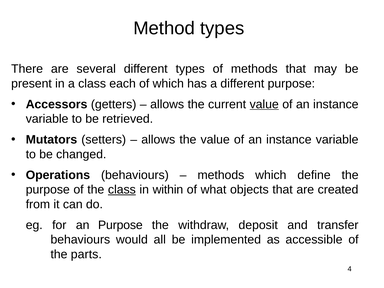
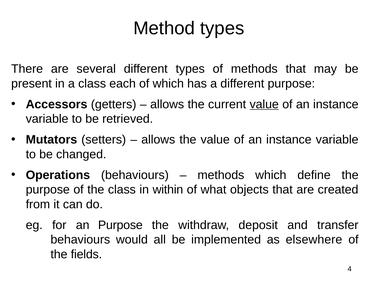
class underline: present -> none (122, 190)
accessible: accessible -> elsewhere (314, 240)
parts: parts -> fields (86, 254)
